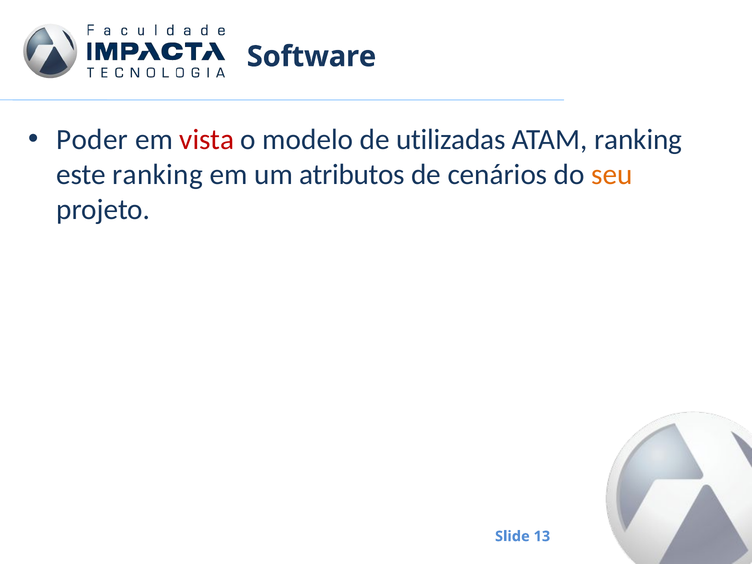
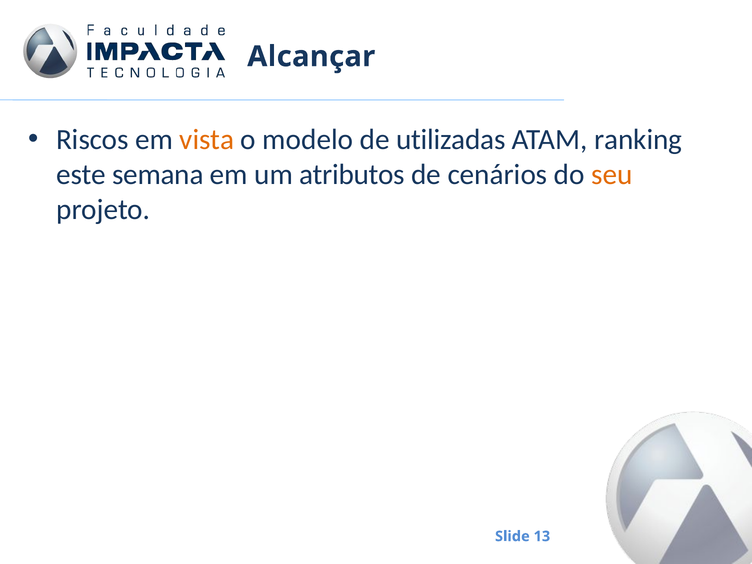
Software: Software -> Alcançar (311, 57)
Poder: Poder -> Riscos (92, 139)
vista colour: red -> orange (207, 139)
este ranking: ranking -> semana (158, 175)
